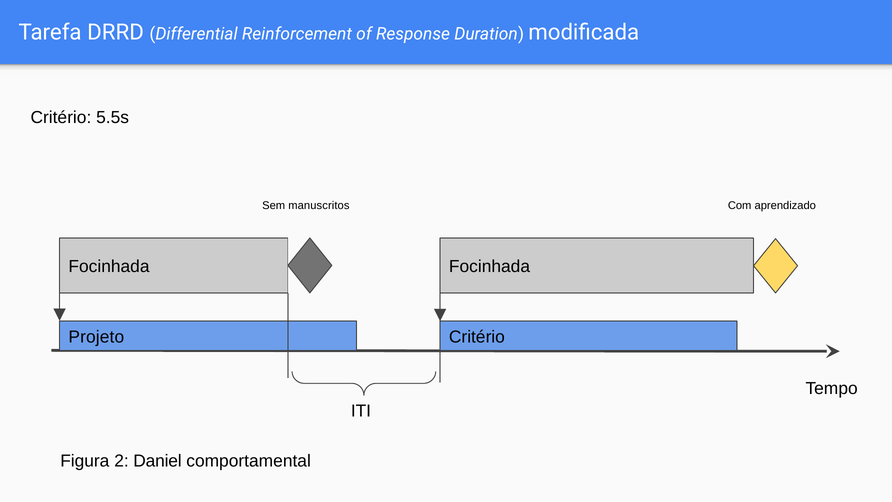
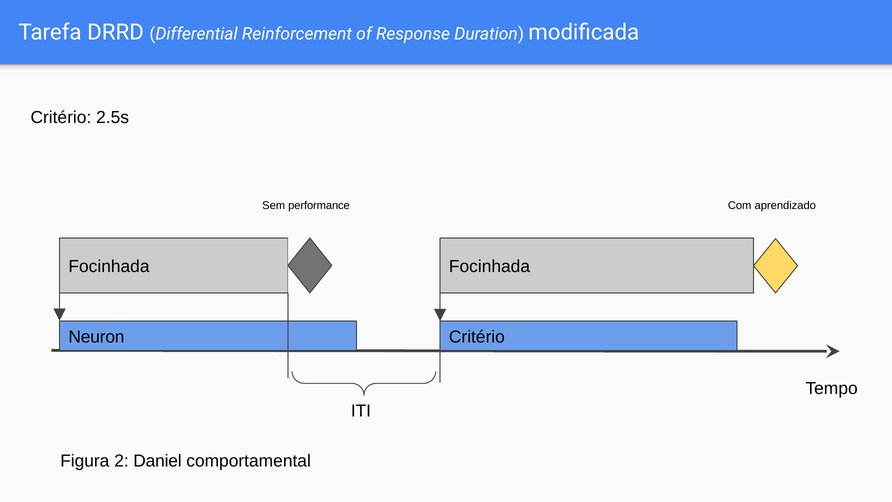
5.5s: 5.5s -> 2.5s (113, 118)
manuscritos: manuscritos -> performance (319, 206)
Projeto: Projeto -> Neuron (96, 337)
